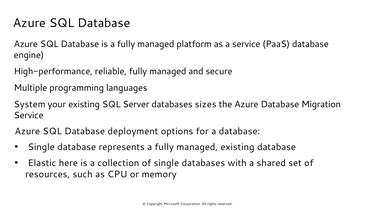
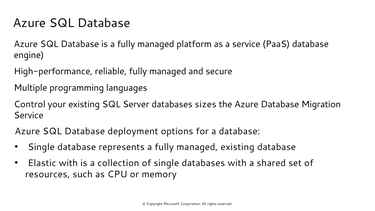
System: System -> Control (30, 104)
Elastic here: here -> with (68, 163)
